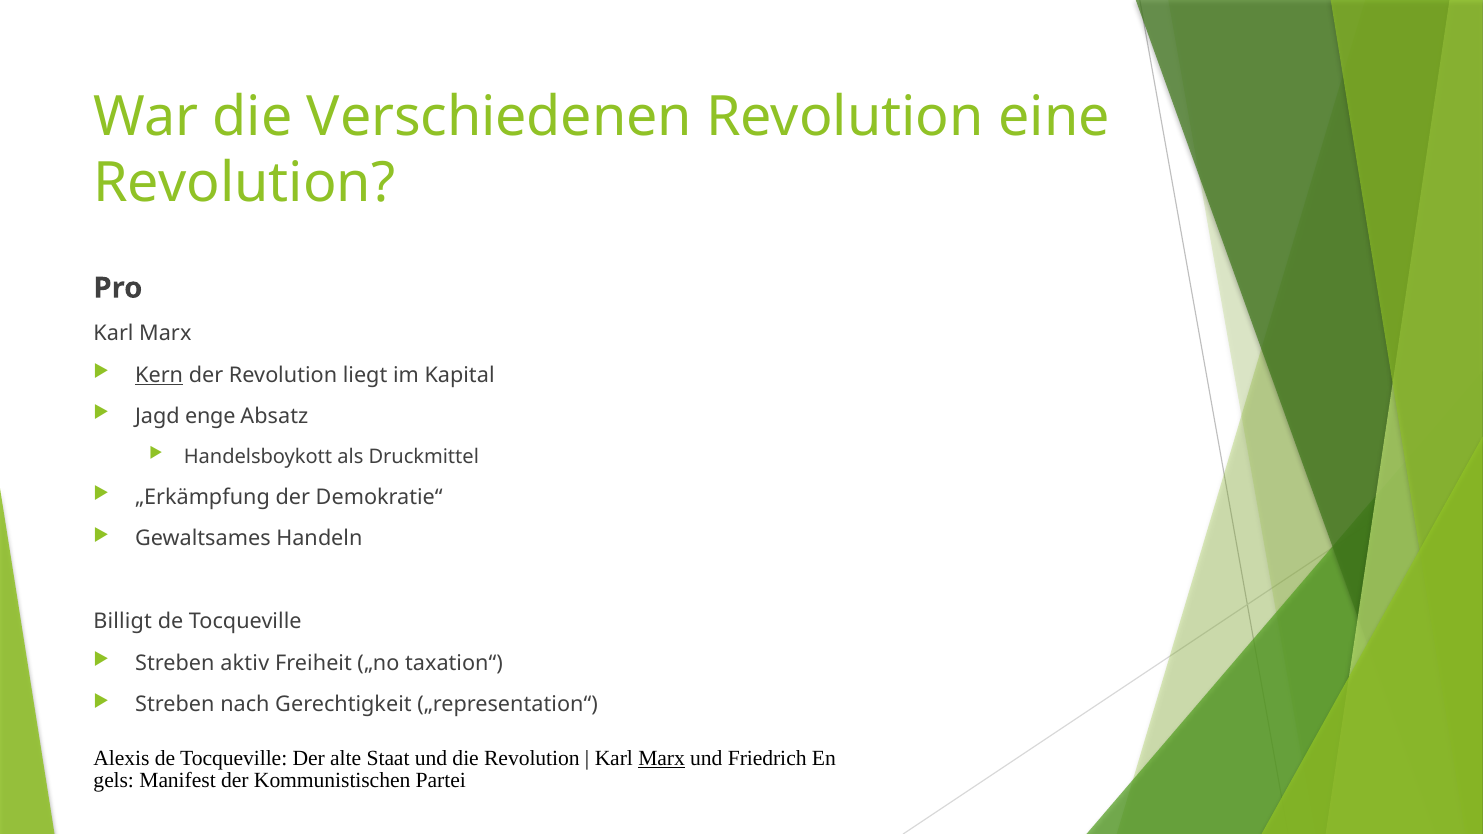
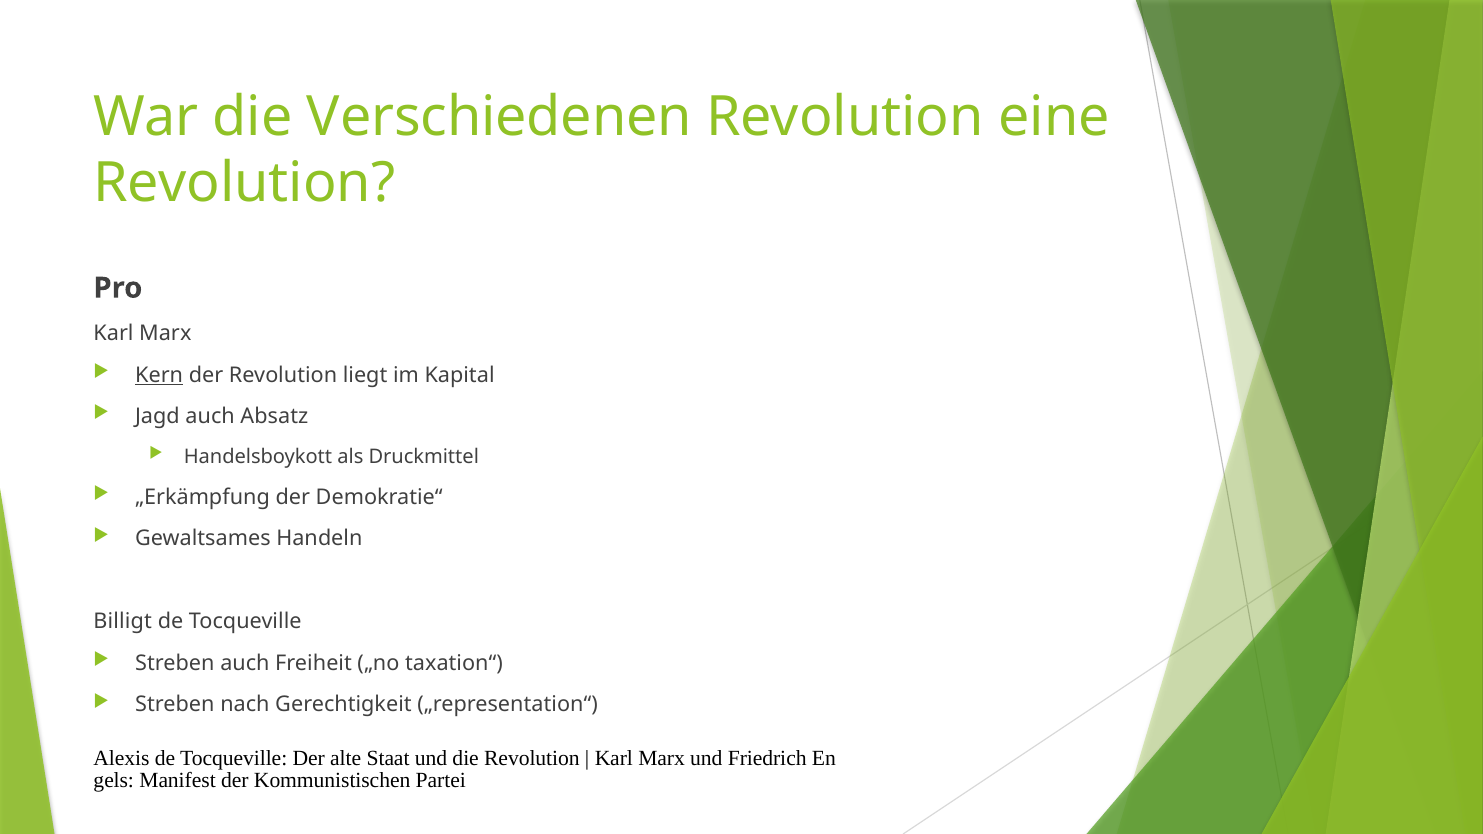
Jagd enge: enge -> auch (210, 416)
Streben aktiv: aktiv -> auch (245, 663)
Marx underline: present -> none (662, 759)
